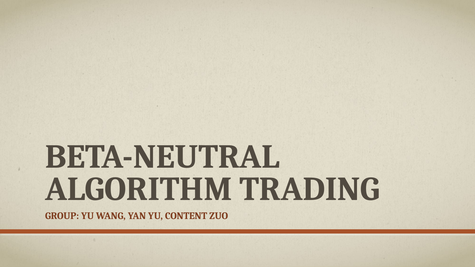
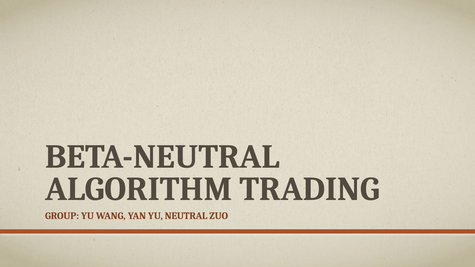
CONTENT: CONTENT -> NEUTRAL (186, 216)
